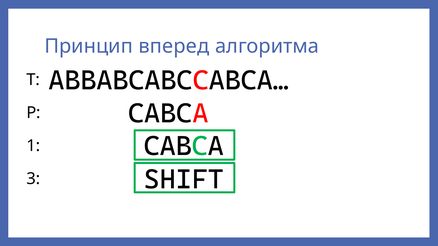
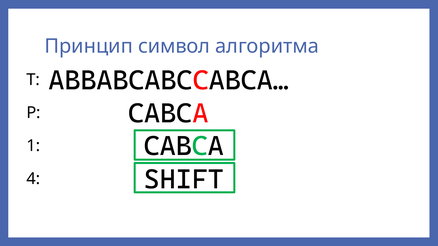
вперед: вперед -> символ (174, 46)
3: 3 -> 4 (33, 179)
